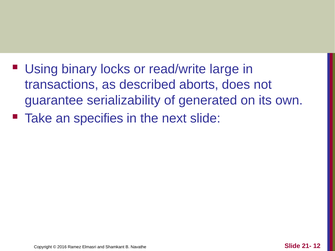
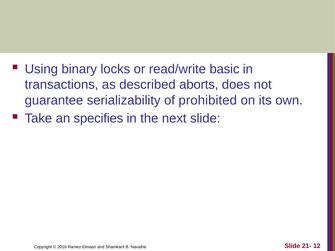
large: large -> basic (224, 69)
generated: generated -> prohibited (208, 100)
